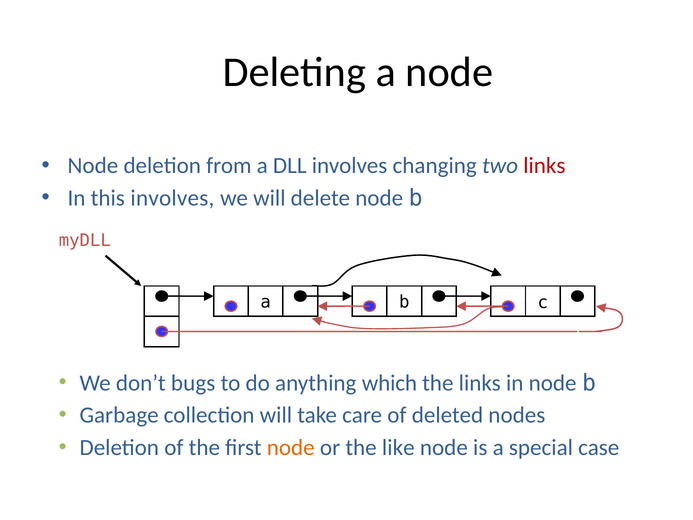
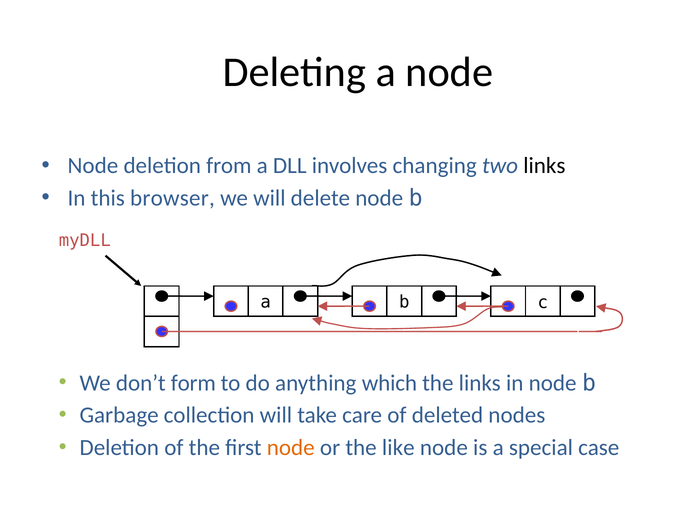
links colour: red -> black (544, 166)
this involves: involves -> browser (172, 198)
bugs: bugs -> form (193, 383)
